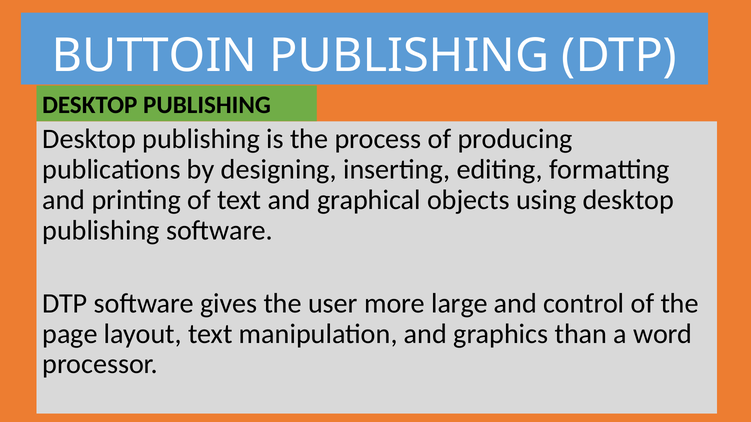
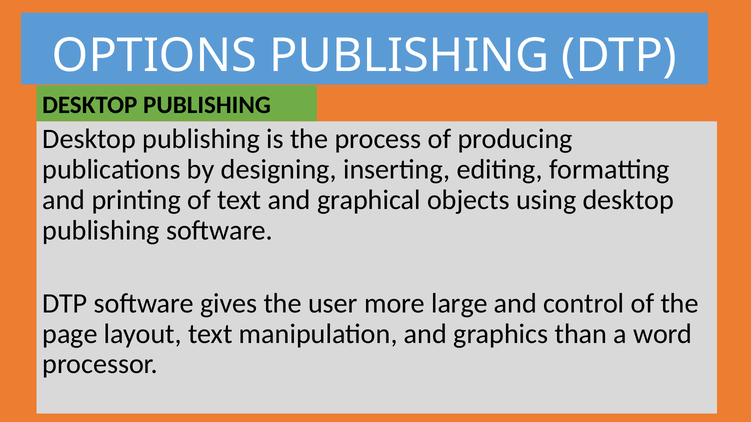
BUTTOIN: BUTTOIN -> OPTIONS (154, 56)
